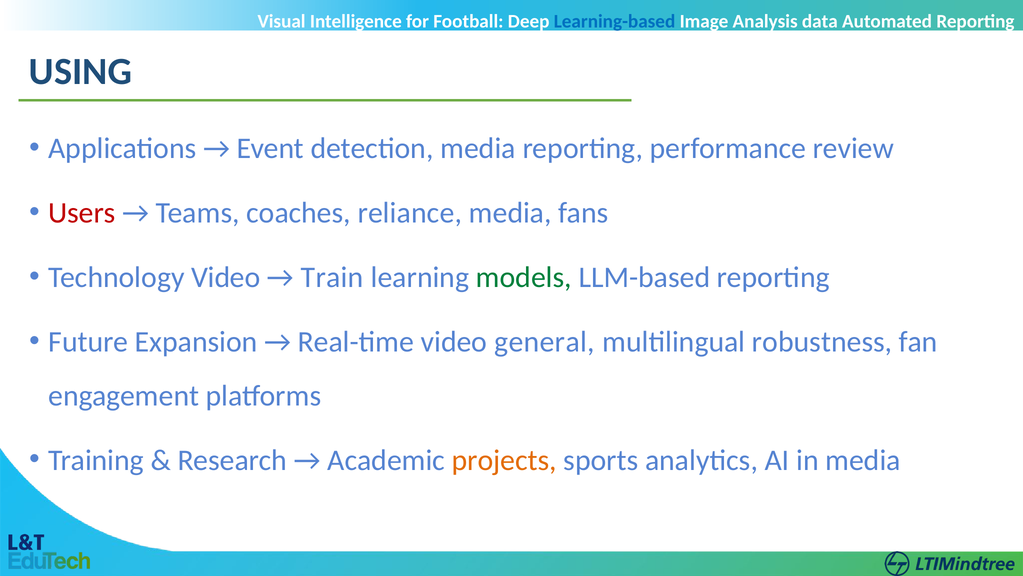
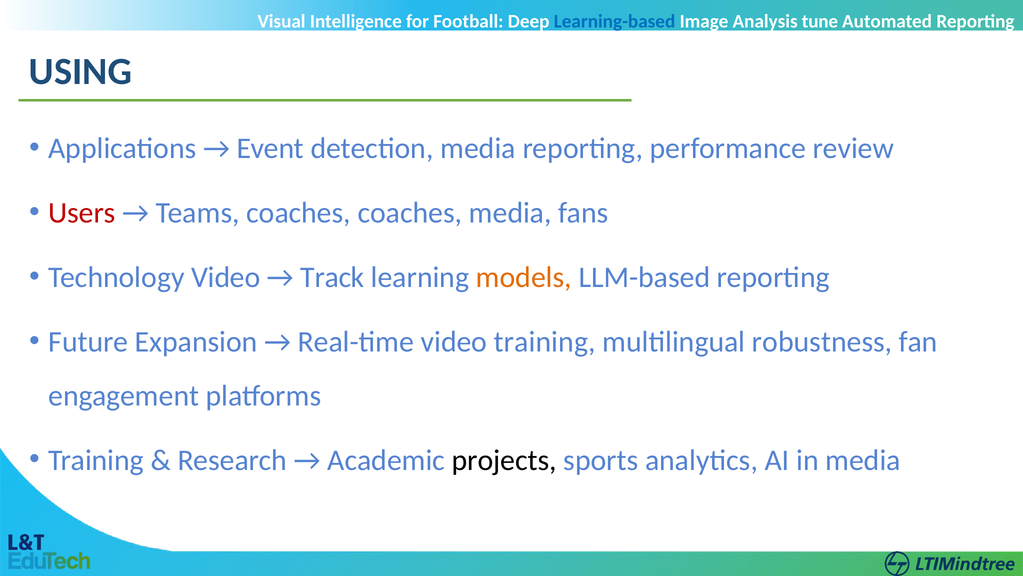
data: data -> tune (820, 21)
coaches reliance: reliance -> coaches (410, 213)
Train: Train -> Track (332, 277)
models colour: green -> orange (524, 277)
video general: general -> training (545, 342)
projects colour: orange -> black (504, 460)
